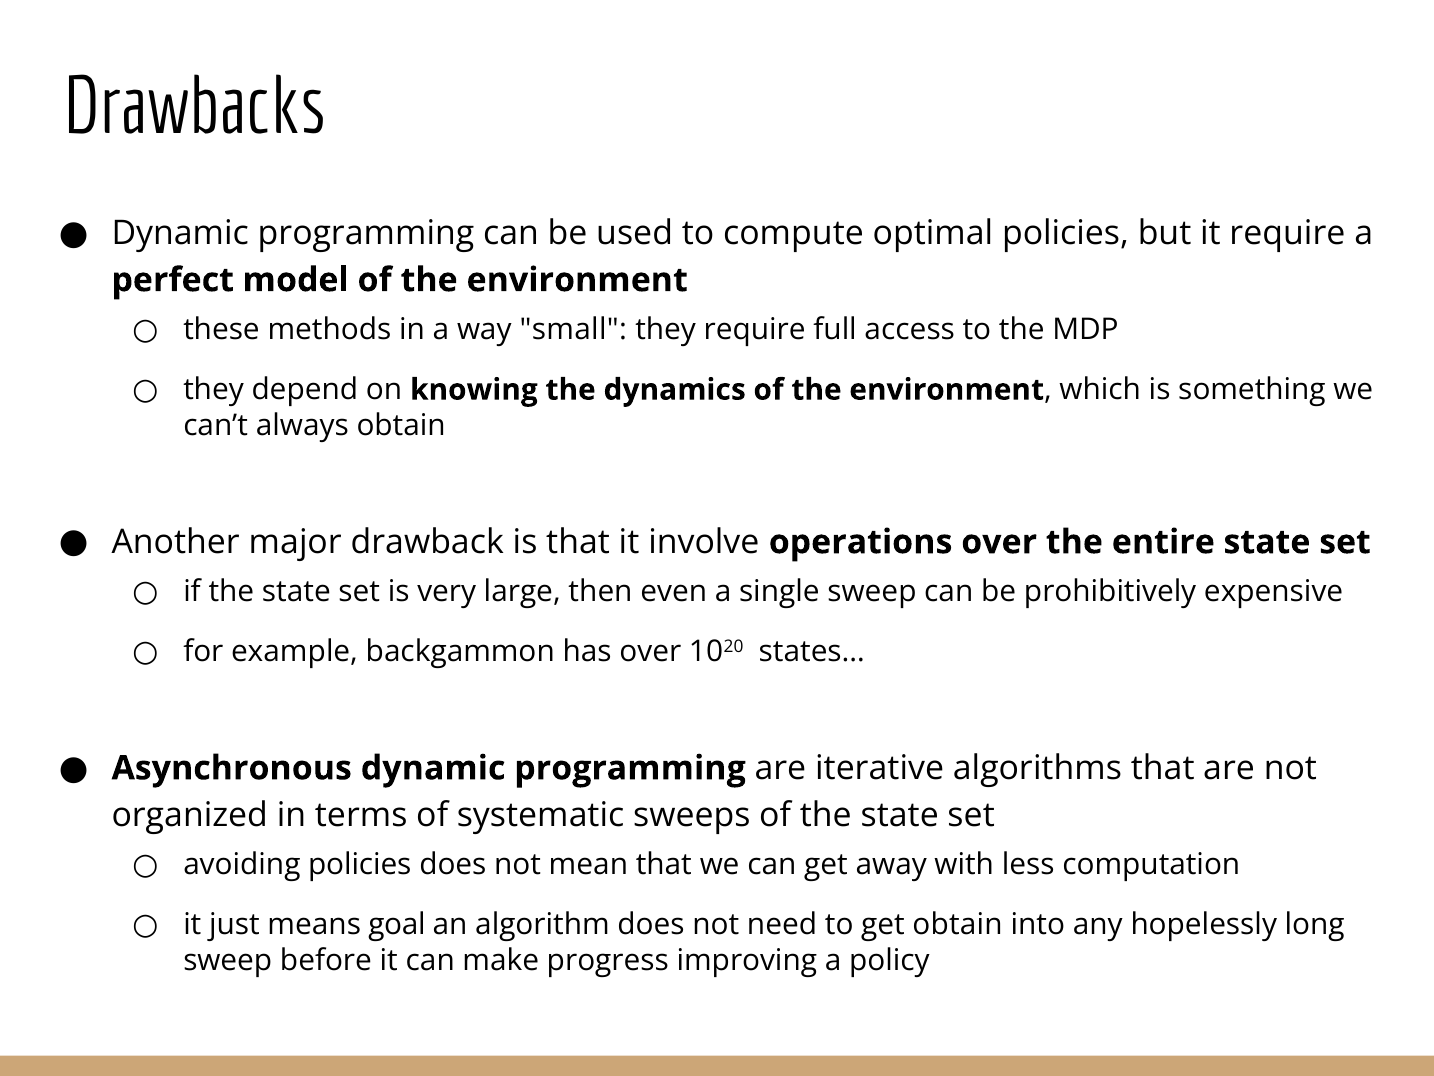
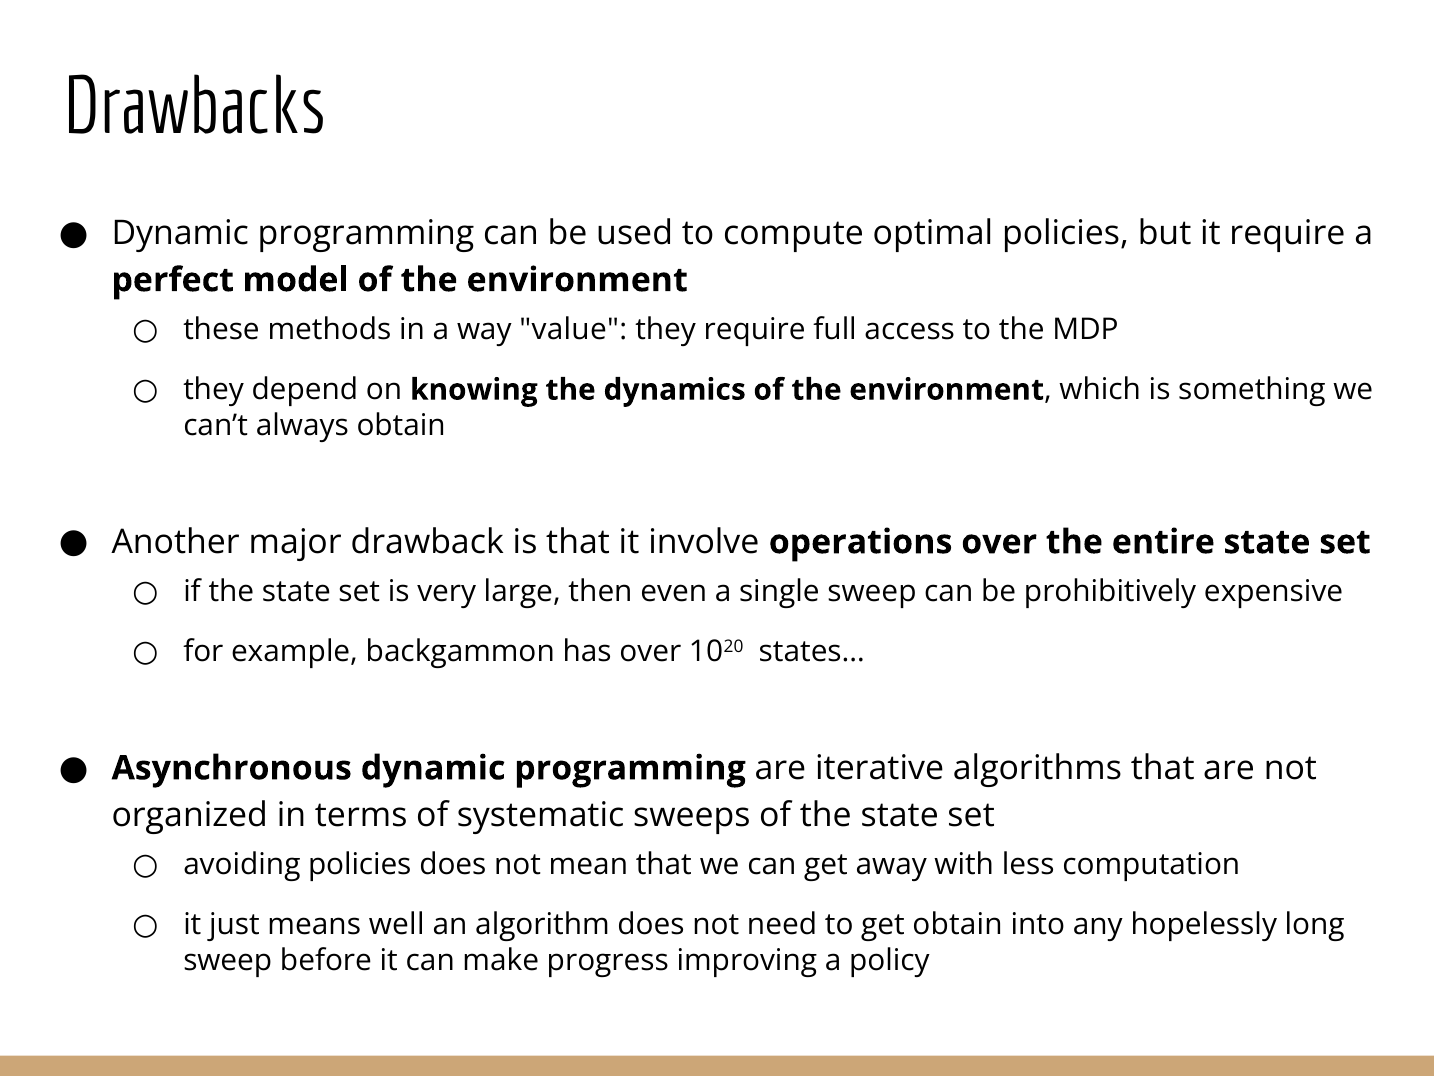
small: small -> value (573, 330)
goal: goal -> well (397, 924)
